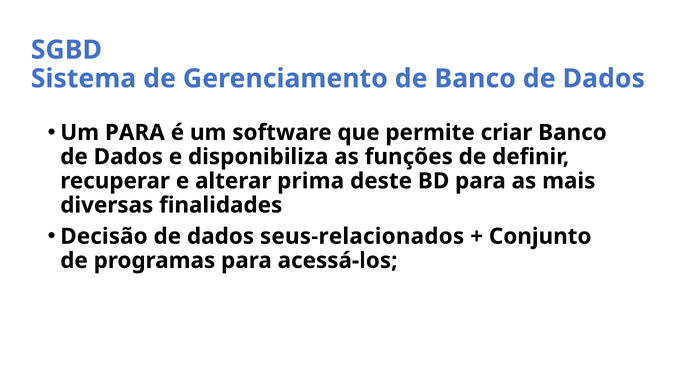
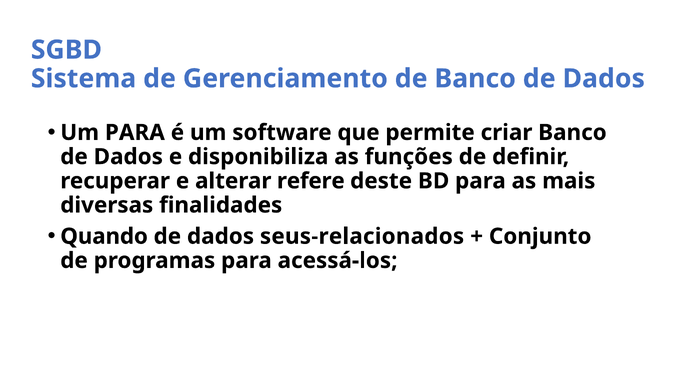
prima: prima -> refere (311, 181)
Decisão: Decisão -> Quando (104, 237)
